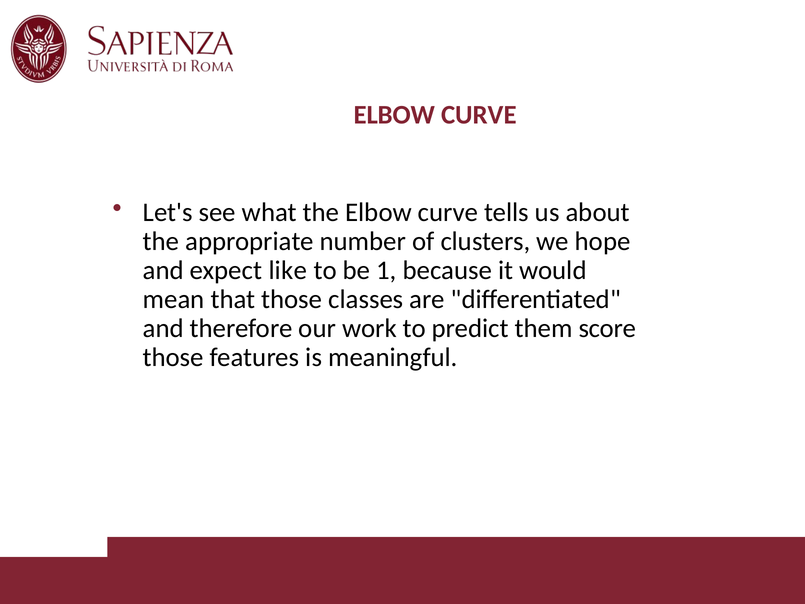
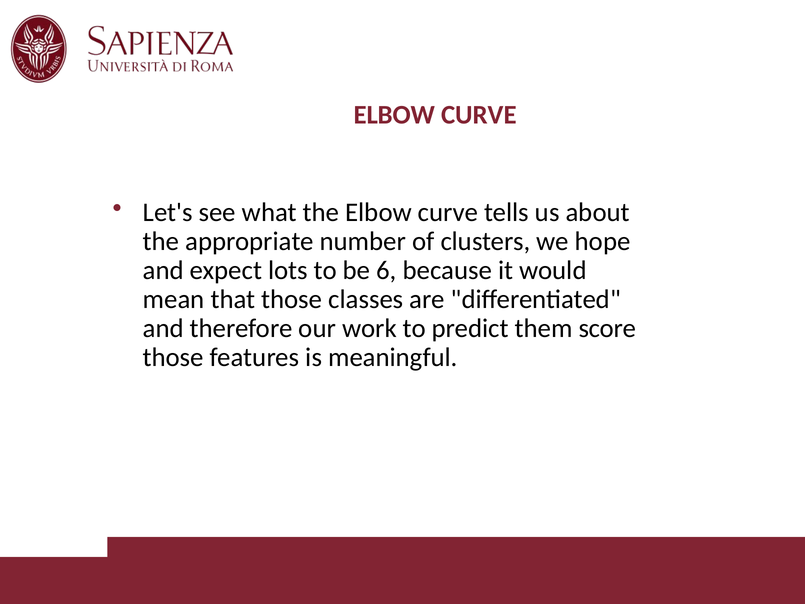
like: like -> lots (288, 270)
1: 1 -> 6 (386, 270)
